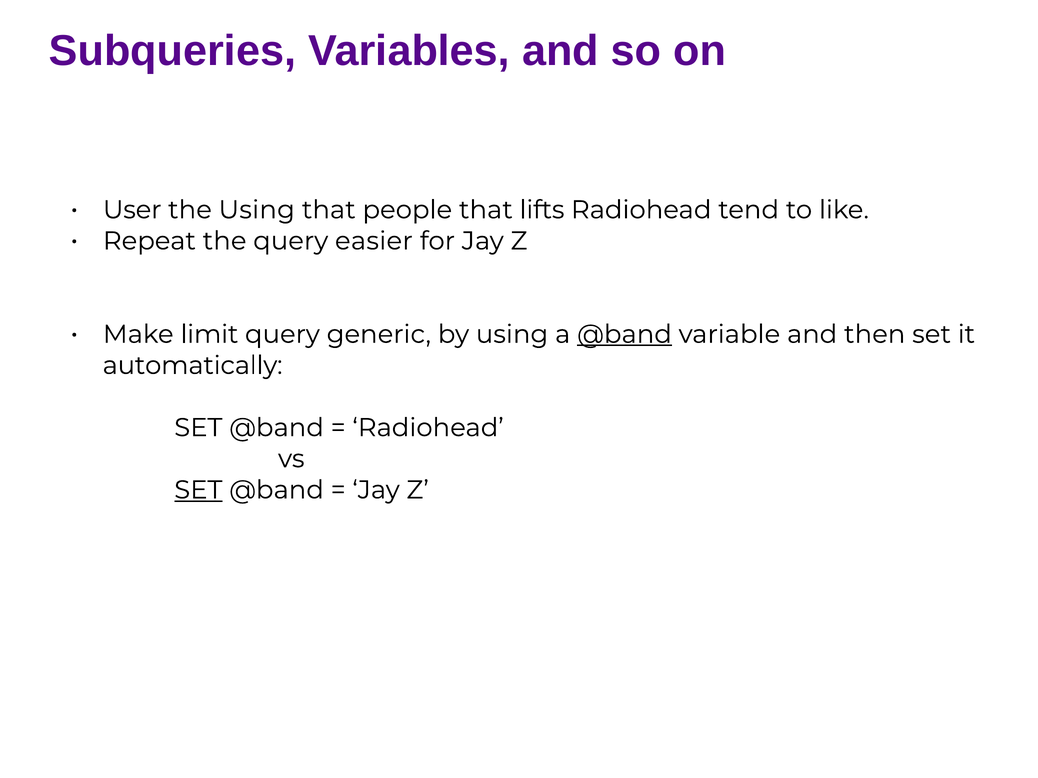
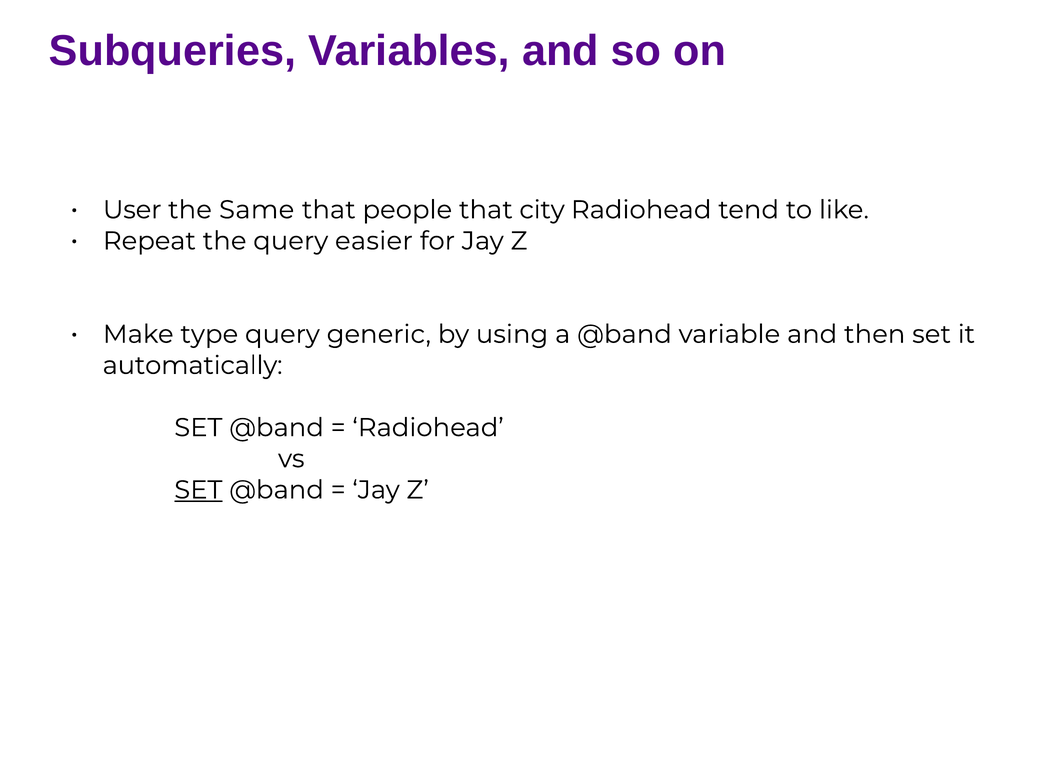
the Using: Using -> Same (257, 210)
lifts: lifts -> city (542, 210)
limit: limit -> type (209, 335)
@band underline: present -> none (625, 335)
